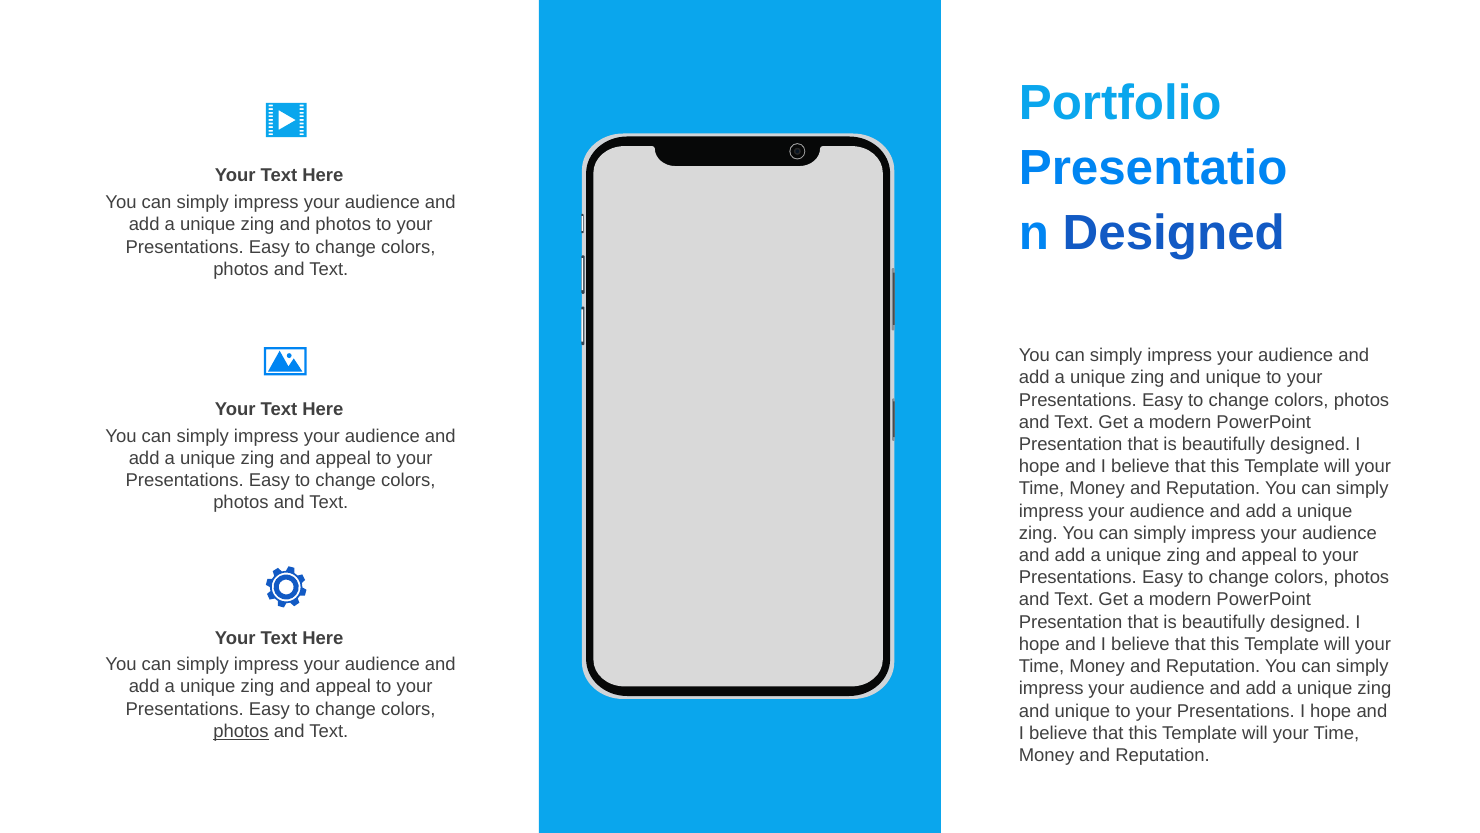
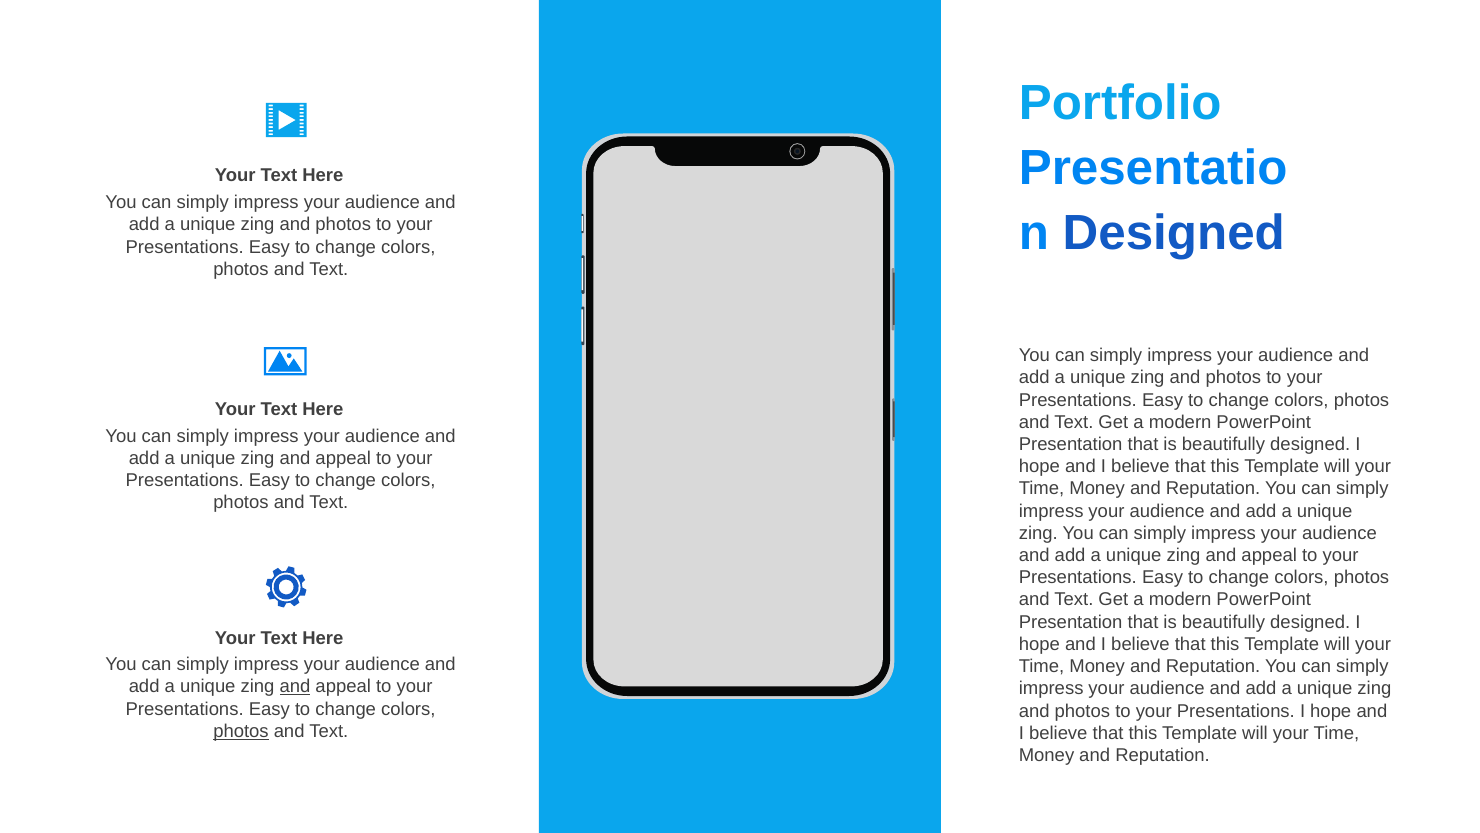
unique: unique -> photos (1233, 378)
and underline: none -> present (295, 686)
unique: unique -> photos (1082, 710)
